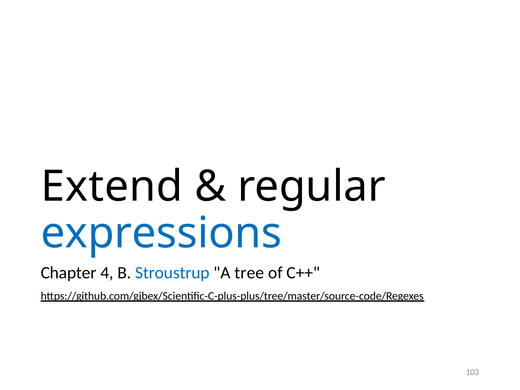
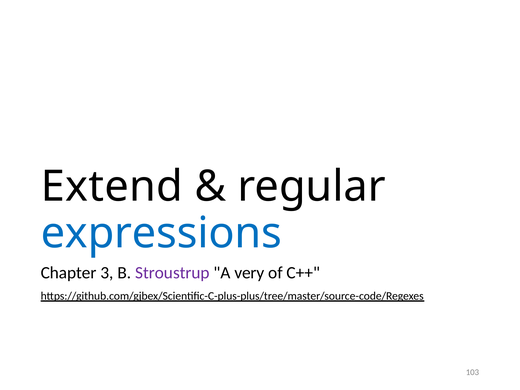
4: 4 -> 3 (107, 273)
Stroustrup colour: blue -> purple (172, 273)
tree: tree -> very (249, 273)
